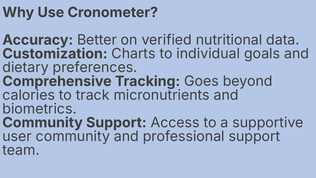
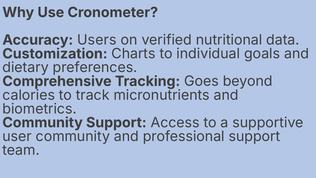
Better: Better -> Users (97, 40)
